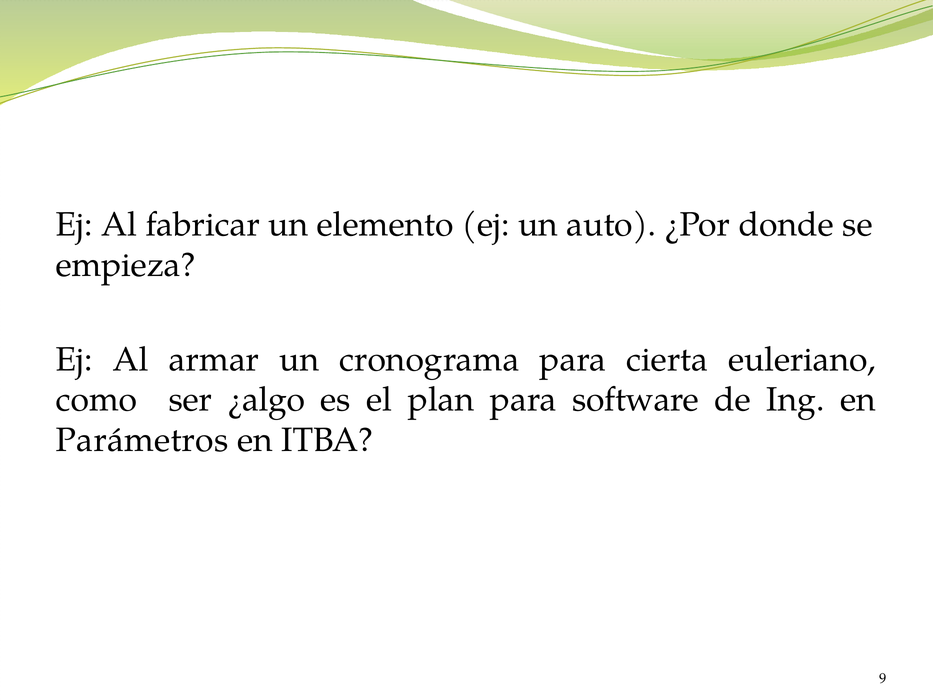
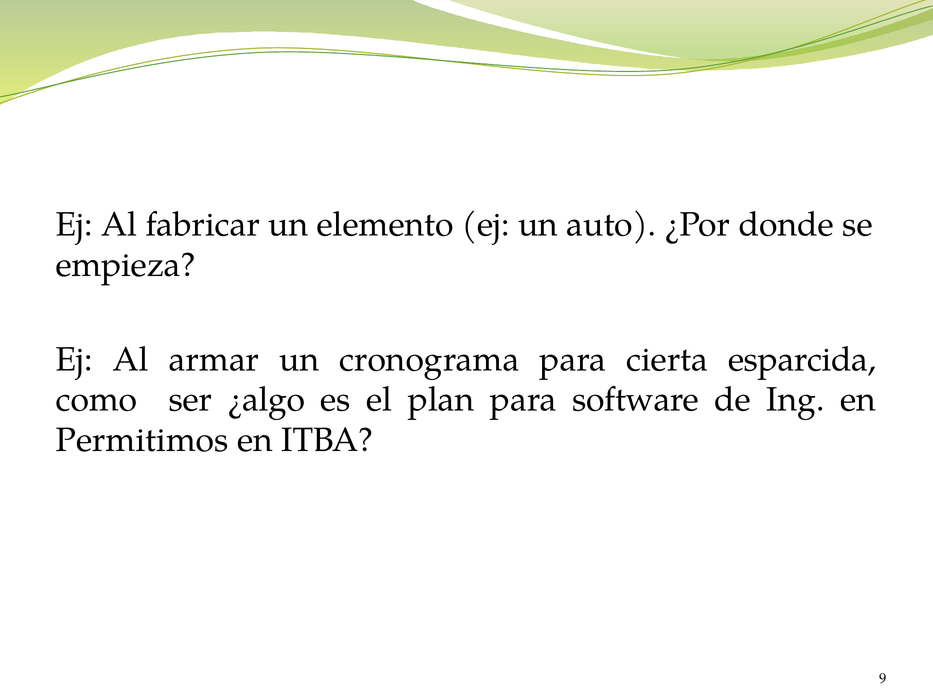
euleriano: euleriano -> esparcida (802, 359)
Parámetros: Parámetros -> Permitimos (142, 440)
